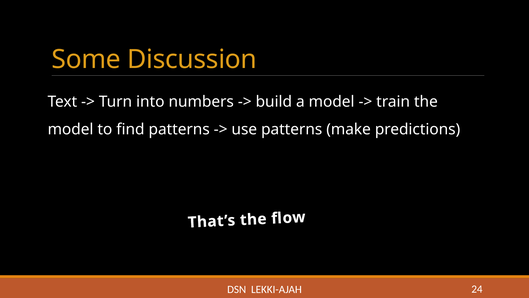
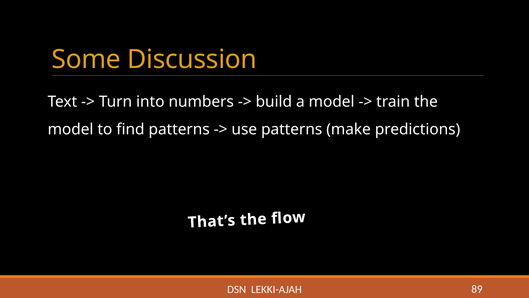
24: 24 -> 89 (477, 289)
